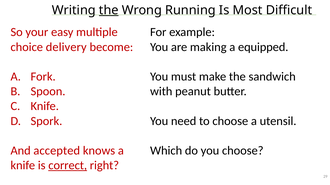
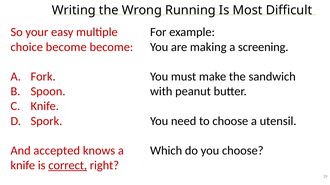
the underline: present -> none (109, 10)
choice delivery: delivery -> become (66, 47)
equipped: equipped -> screening (263, 47)
